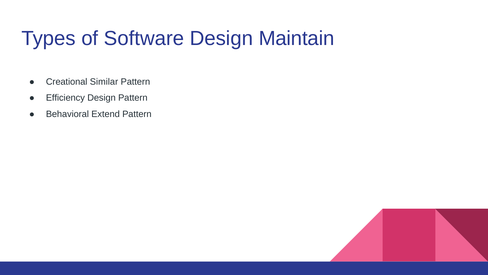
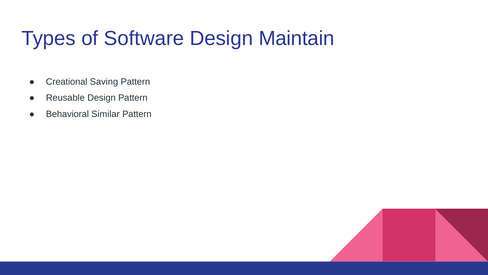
Similar: Similar -> Saving (104, 82)
Efficiency: Efficiency -> Reusable (65, 98)
Extend: Extend -> Similar (106, 114)
